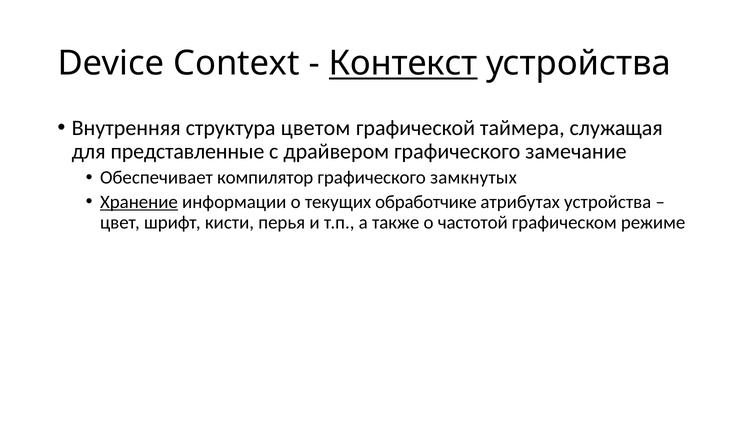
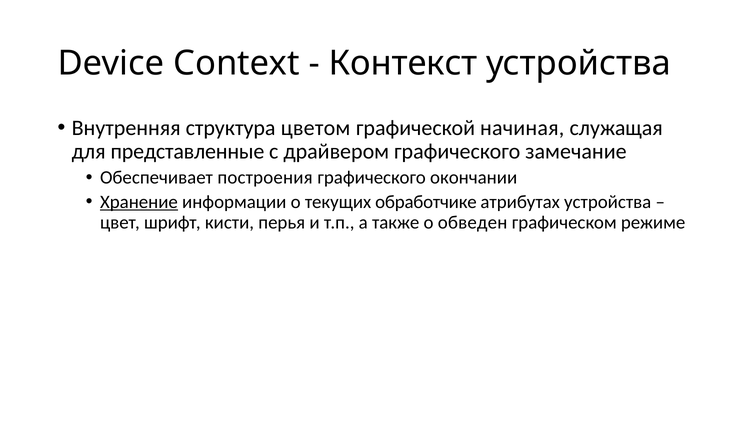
Контекст underline: present -> none (403, 63)
таймера: таймера -> начиная (522, 128)
компилятор: компилятор -> построения (265, 177)
замкнутых: замкнутых -> окончании (474, 177)
частотой: частотой -> обведен (473, 222)
